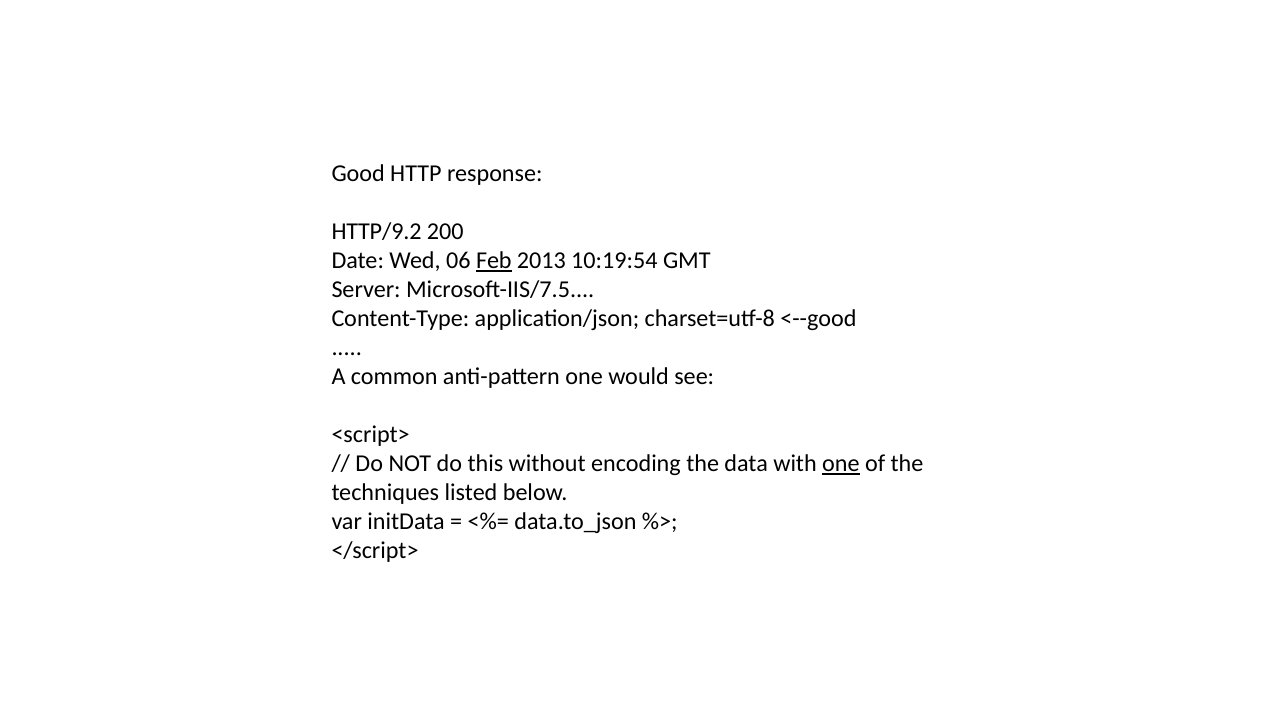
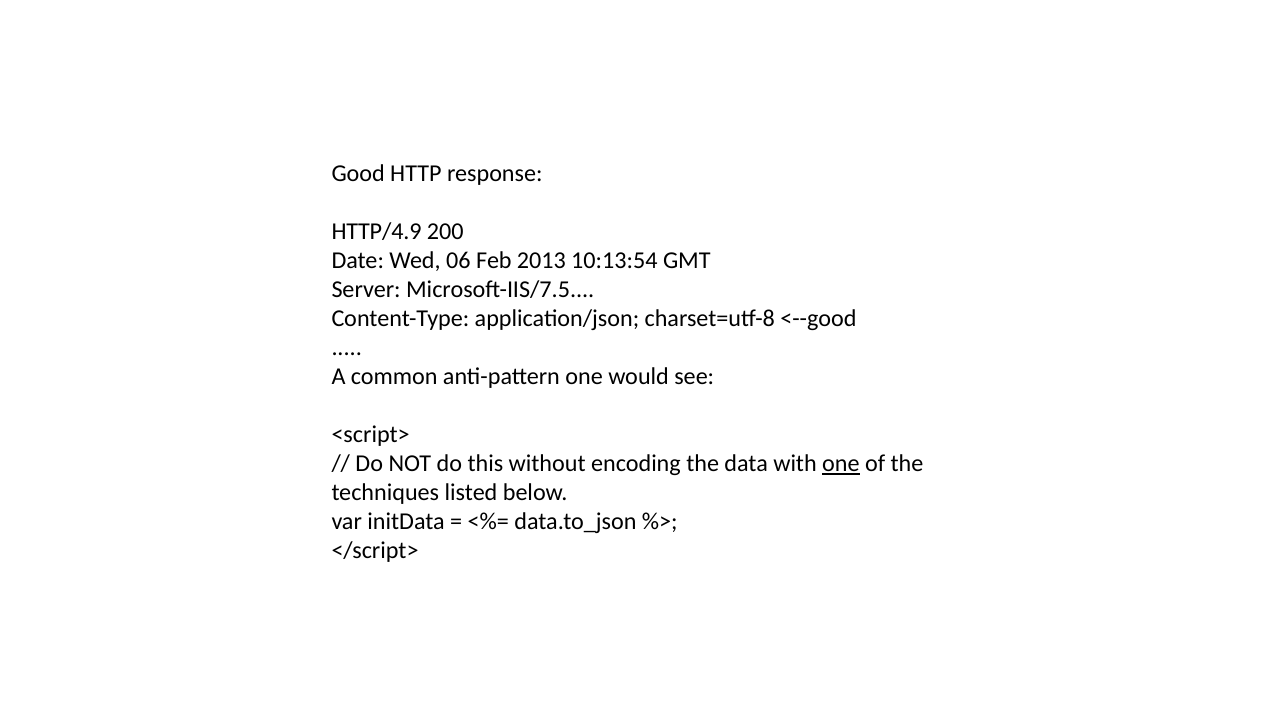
HTTP/9.2: HTTP/9.2 -> HTTP/4.9 (377, 231)
Feb underline: present -> none (494, 260)
10:19:54: 10:19:54 -> 10:13:54 (614, 260)
